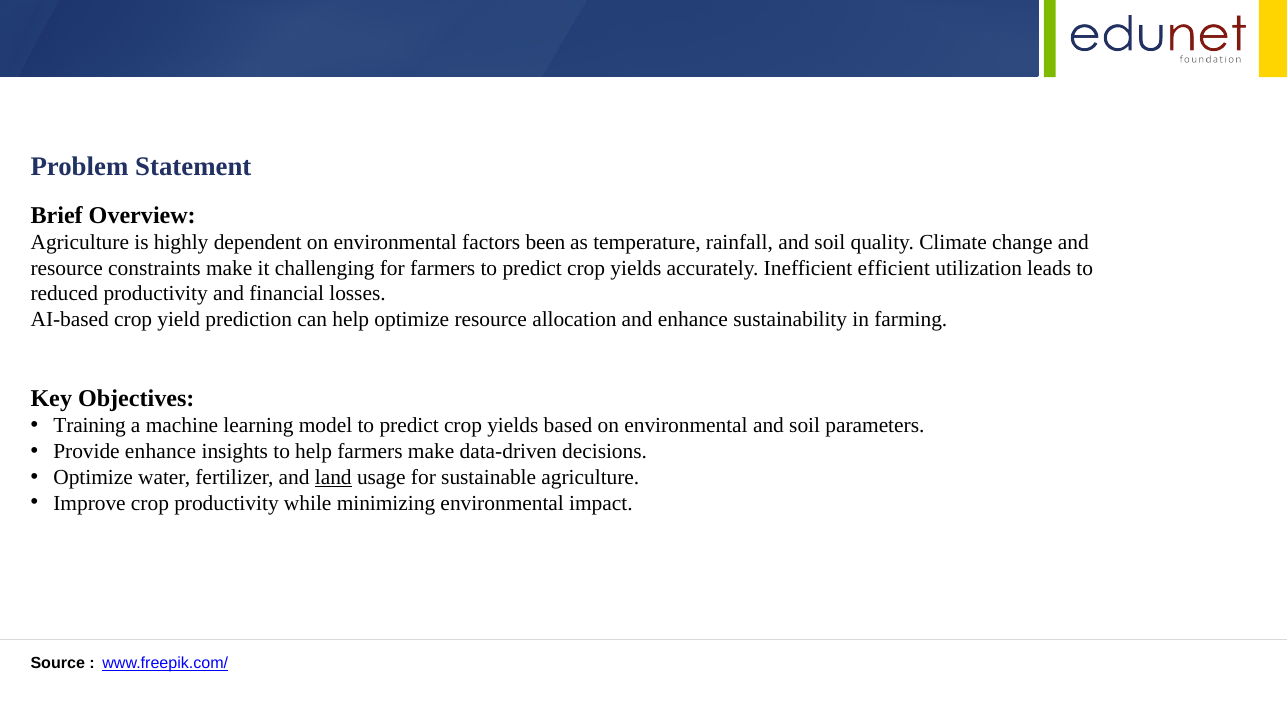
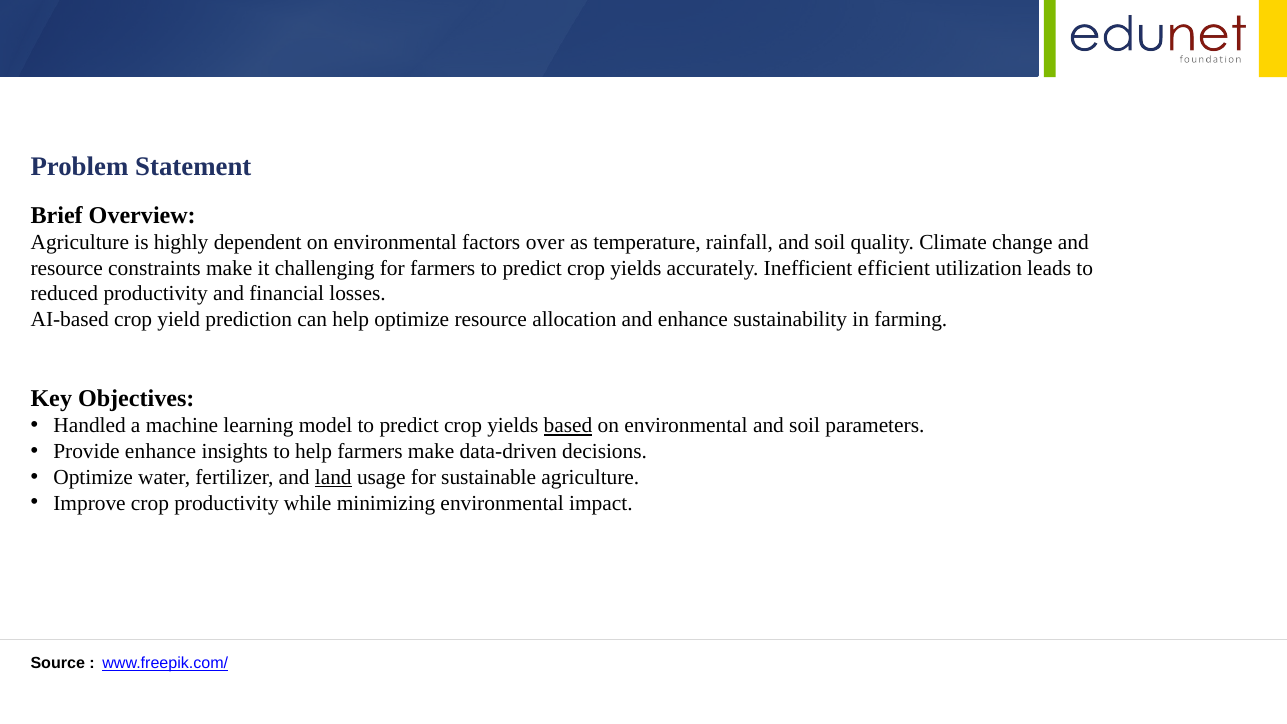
been: been -> over (545, 242)
Training: Training -> Handled (90, 426)
based underline: none -> present (568, 426)
